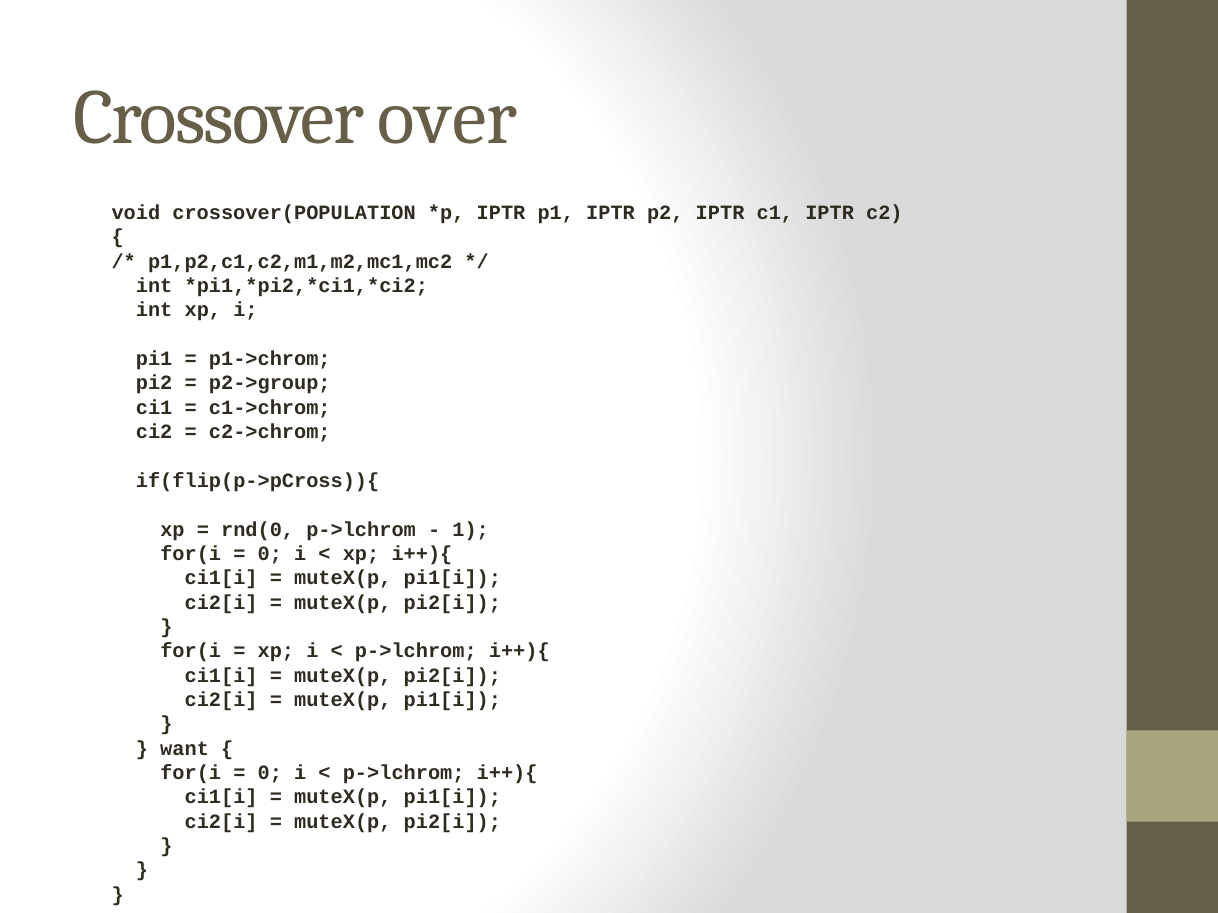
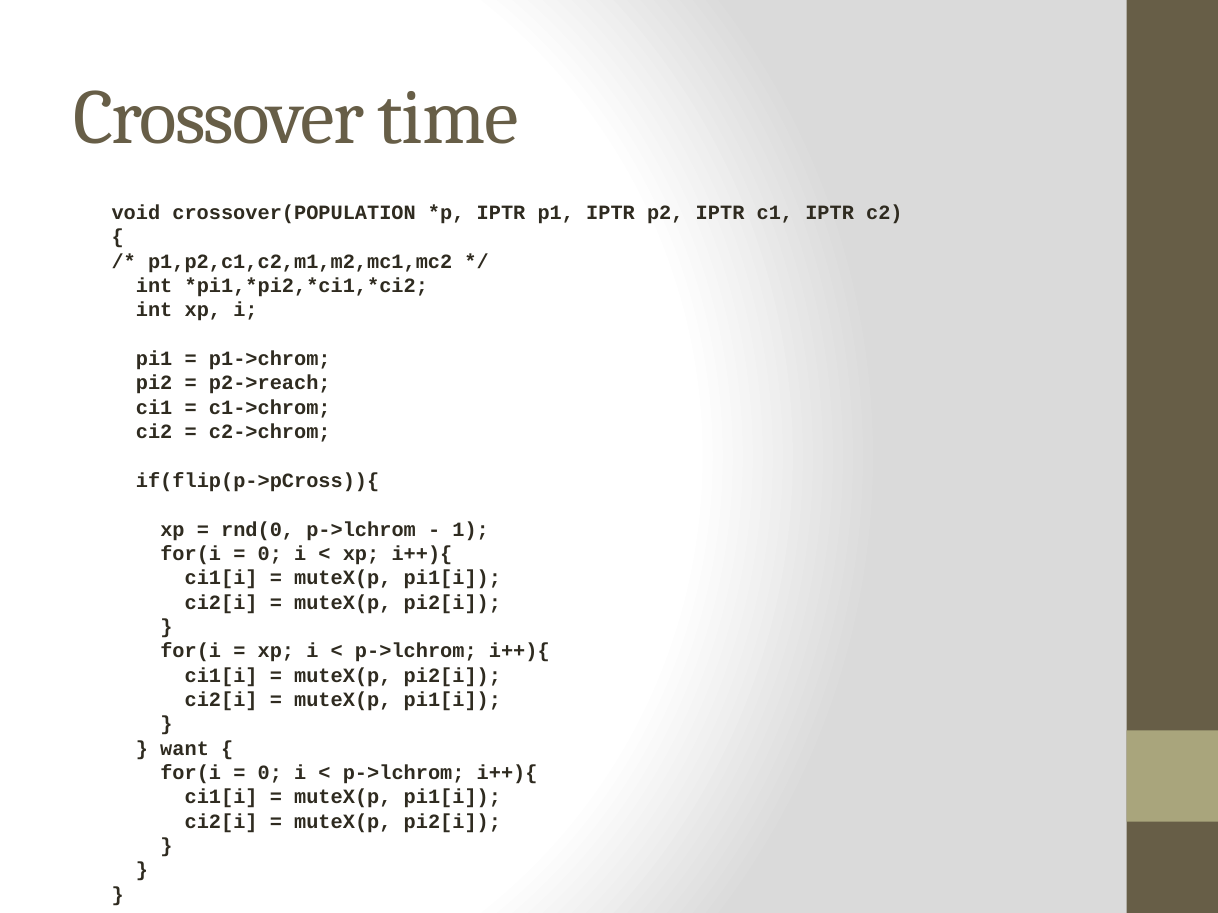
over: over -> time (448, 118)
p2->group: p2->group -> p2->reach (270, 383)
